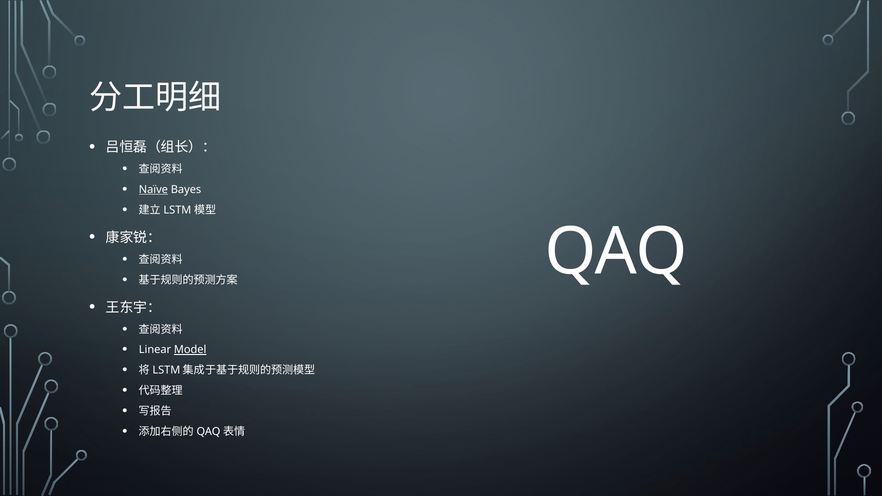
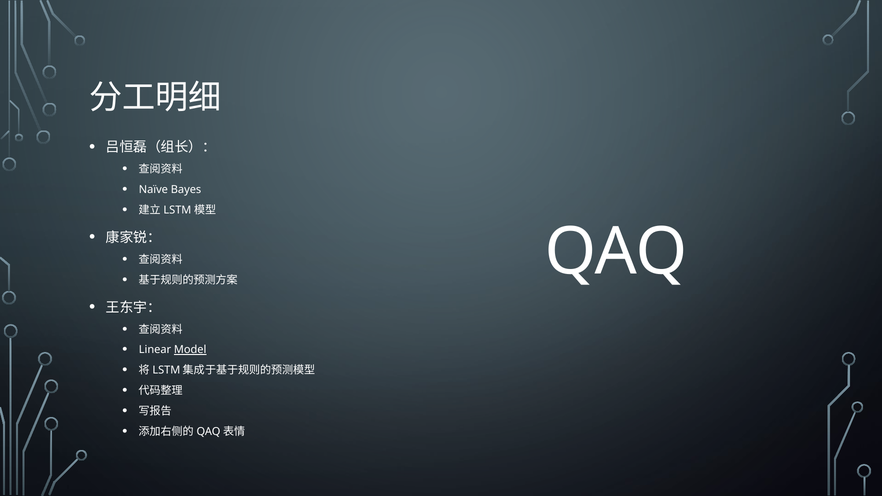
Naïve underline: present -> none (153, 190)
